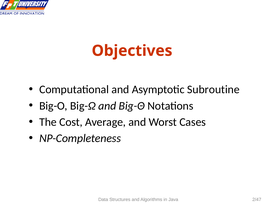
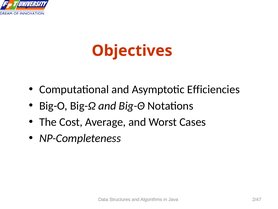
Subroutine: Subroutine -> Efficiencies (213, 89)
